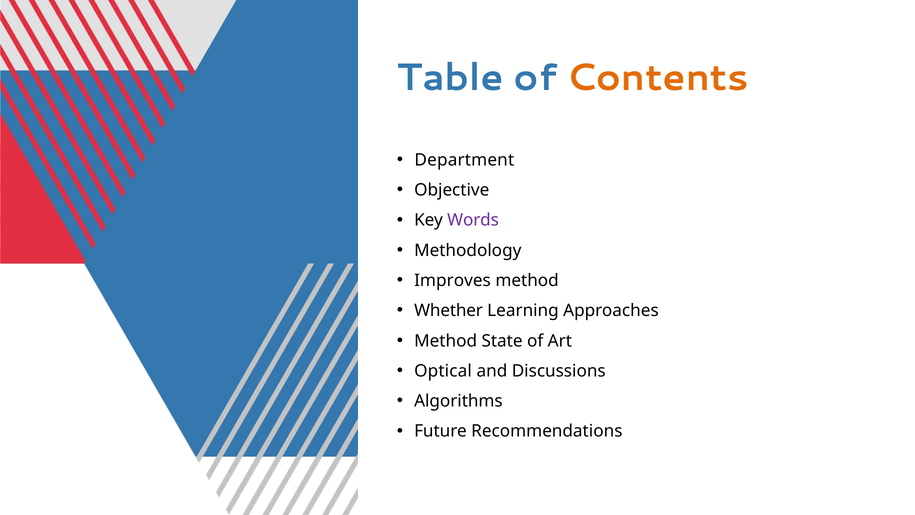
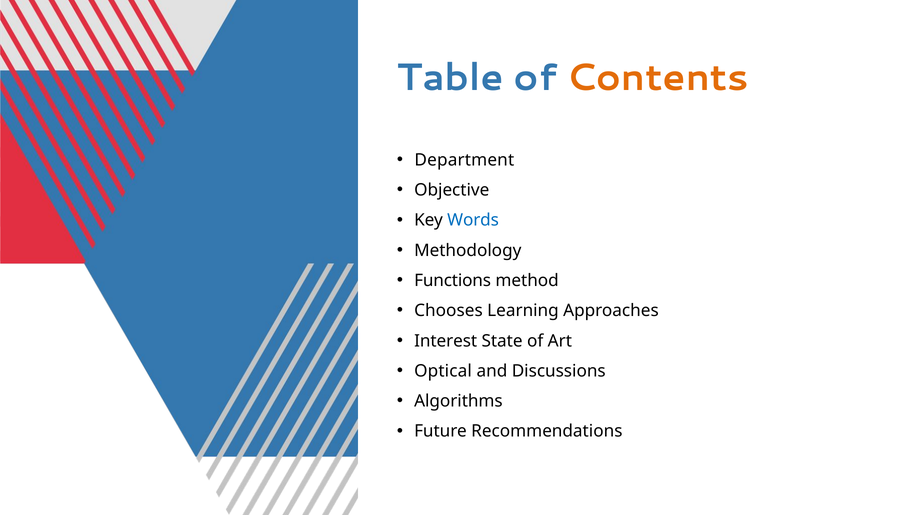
Words colour: purple -> blue (473, 220)
Improves: Improves -> Functions (453, 280)
Whether: Whether -> Chooses (448, 311)
Method: Method -> Interest (446, 341)
